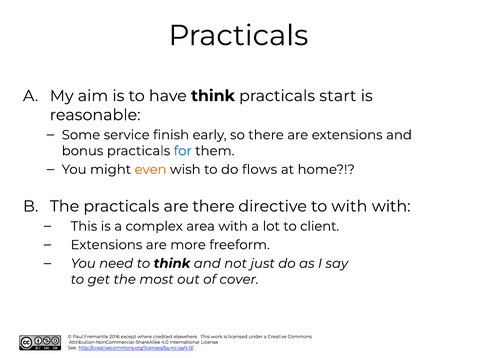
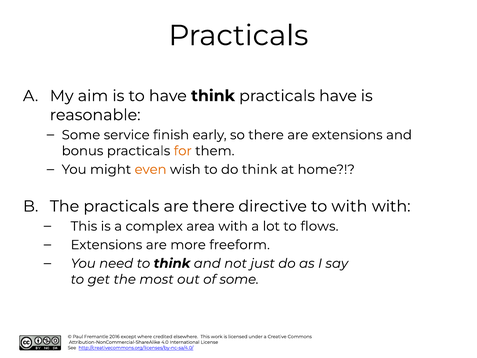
practicals start: start -> have (338, 96)
for colour: blue -> orange (183, 151)
do flows: flows -> think (260, 169)
client: client -> flows (319, 226)
of cover: cover -> some (239, 279)
